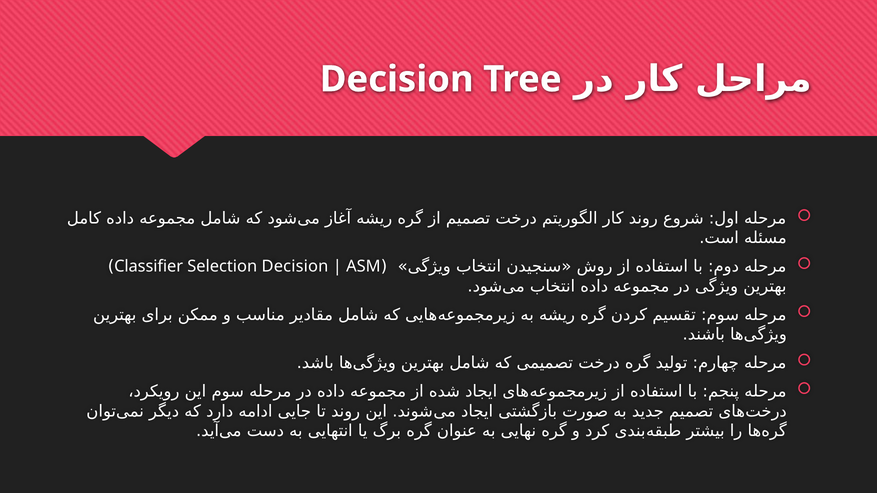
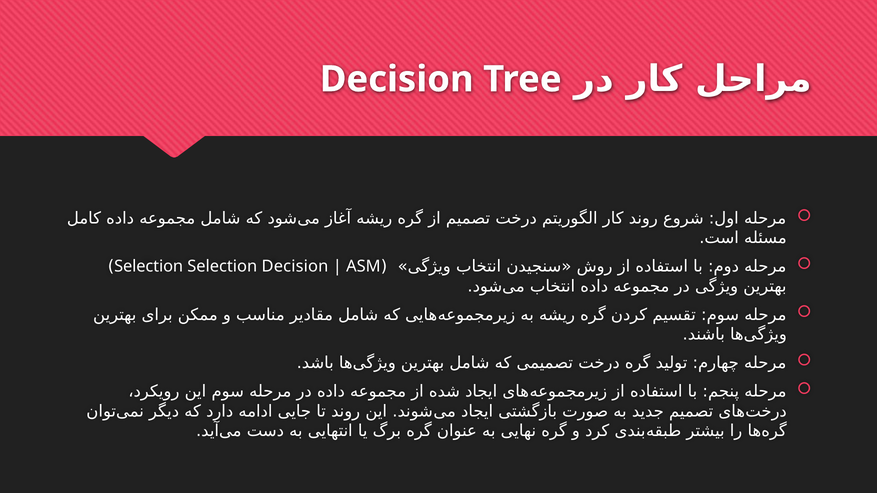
Classifier: Classifier -> Selection (149, 267)
